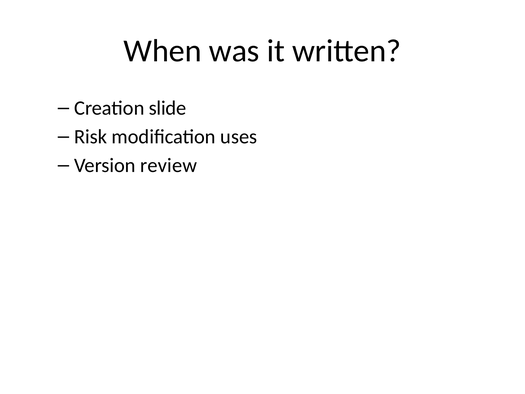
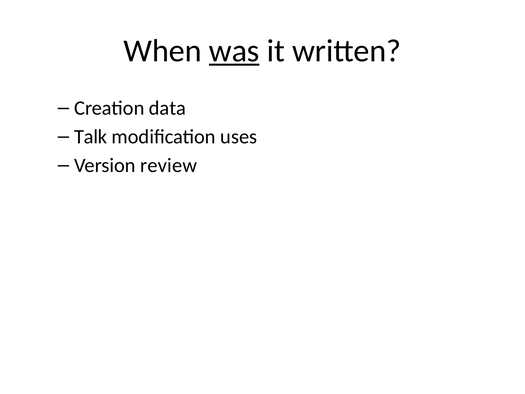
was underline: none -> present (234, 51)
slide: slide -> data (167, 108)
Risk: Risk -> Talk (91, 137)
